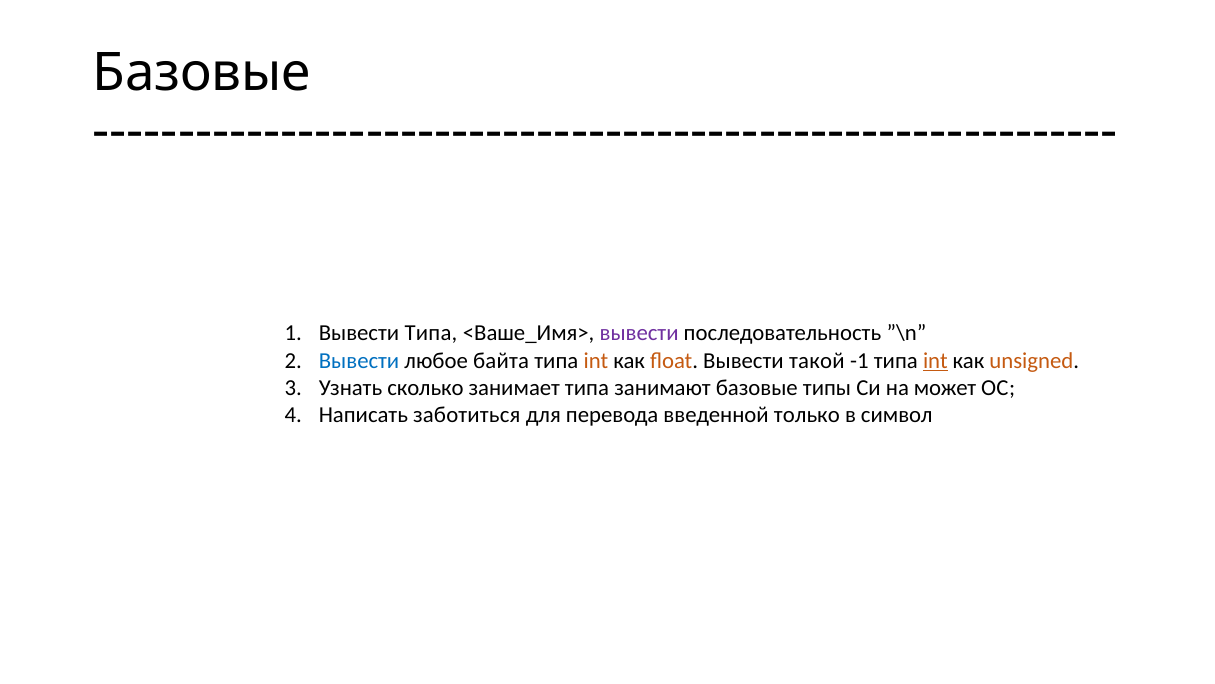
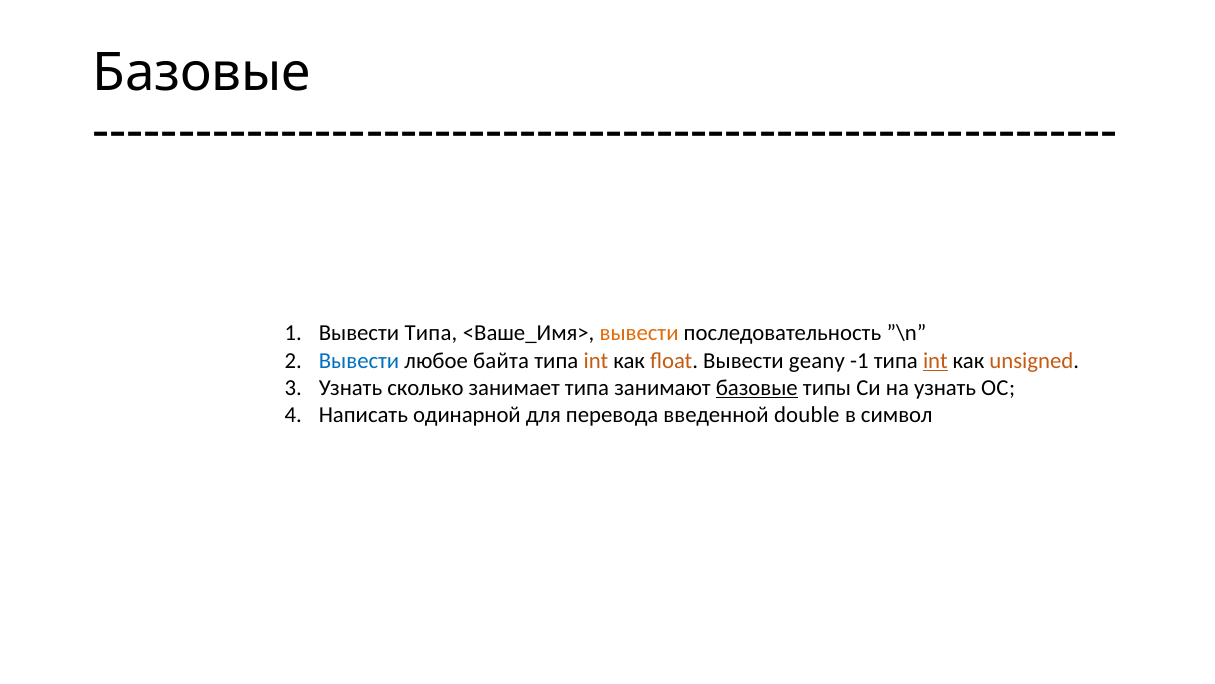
вывести colour: purple -> orange (639, 333)
такой: такой -> geany (817, 360)
базовые underline: none -> present (757, 388)
на может: может -> узнать (945, 388)
заботиться: заботиться -> одинарной (467, 415)
только: только -> double (807, 415)
